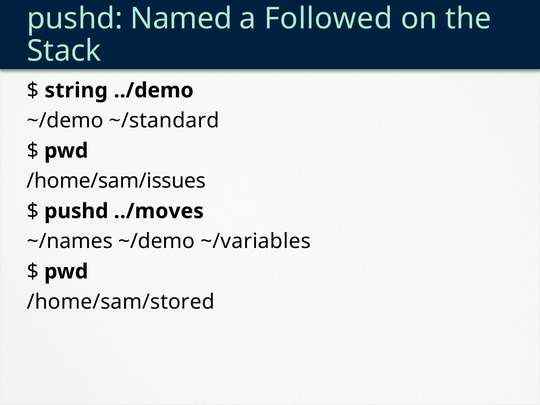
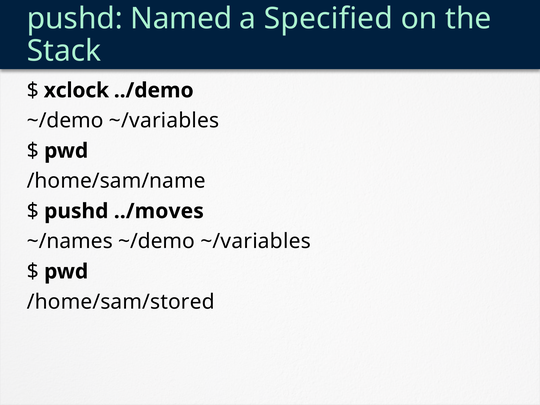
Followed: Followed -> Specified (328, 19)
string: string -> xclock (76, 90)
~/standard: ~/standard -> ~/variables (164, 121)
/home/sam/issues: /home/sam/issues -> /home/sam/name (116, 181)
